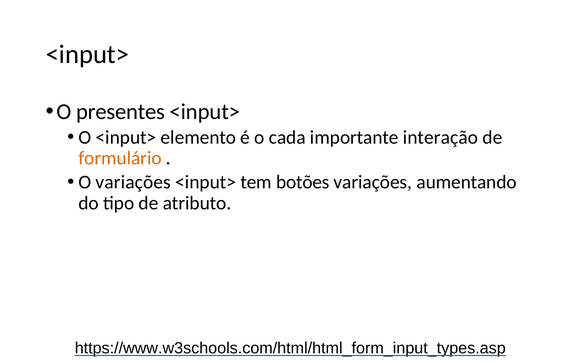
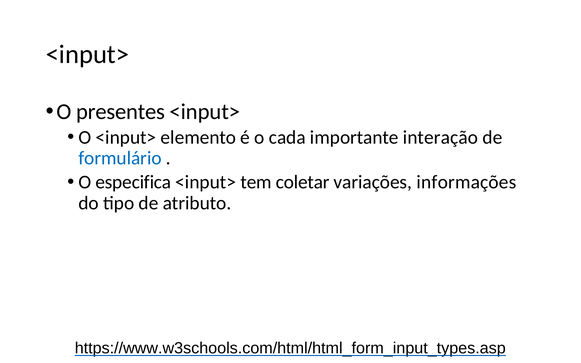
formulário colour: orange -> blue (120, 158)
O variações: variações -> especifica (133, 182)
botões: botões -> coletar (303, 182)
aumentando: aumentando -> informações (466, 182)
